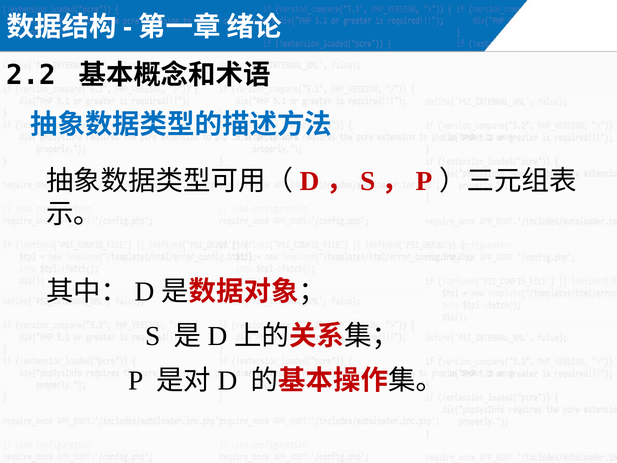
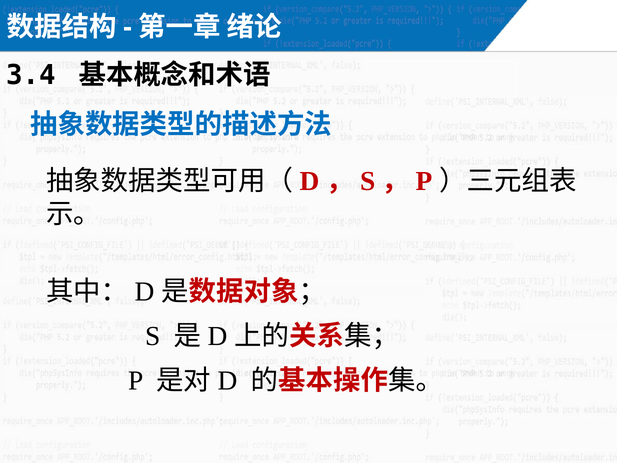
2.2: 2.2 -> 3.4 (31, 75)
